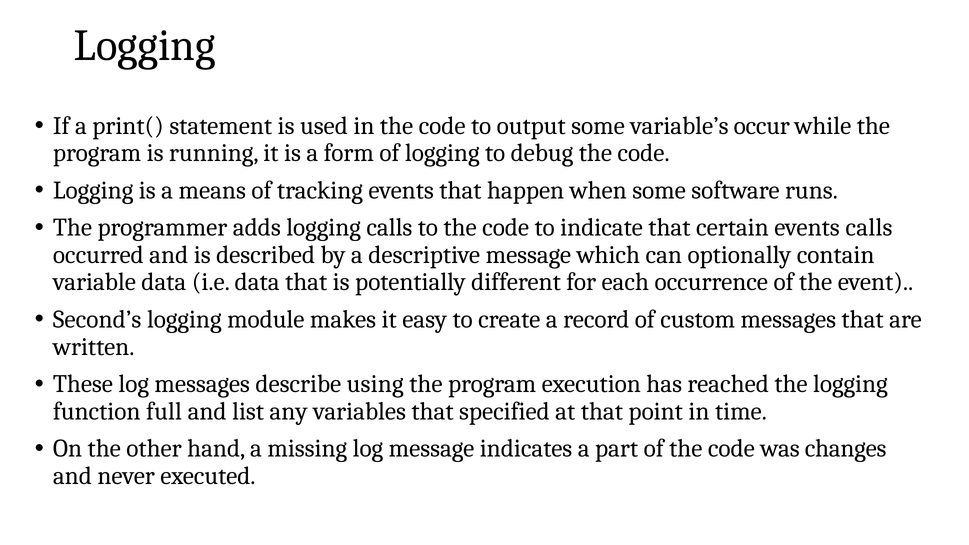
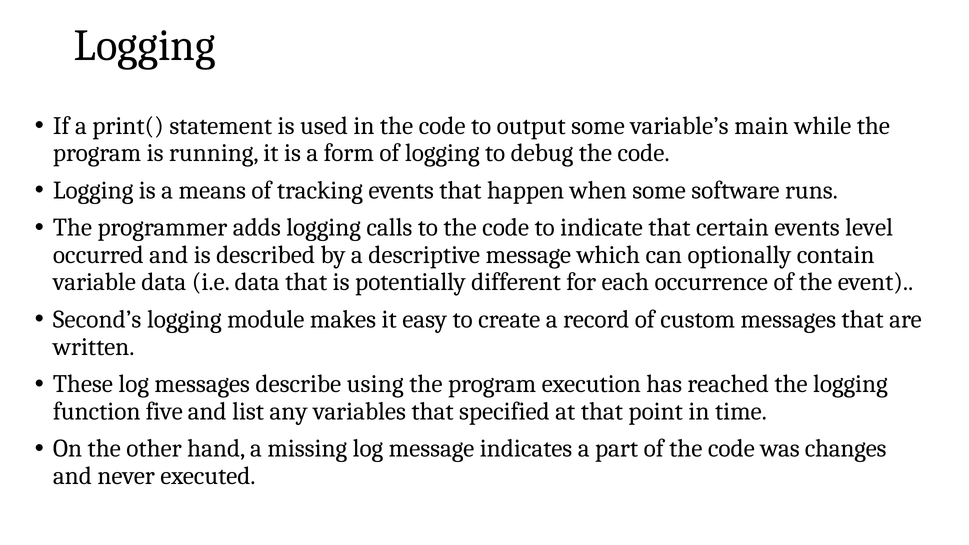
occur: occur -> main (761, 126)
events calls: calls -> level (869, 228)
full: full -> five (164, 411)
